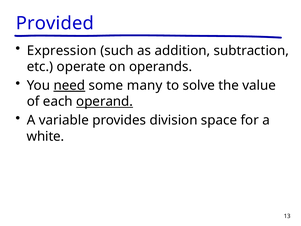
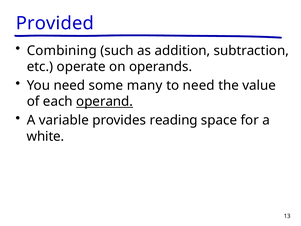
Expression: Expression -> Combining (62, 51)
need underline: present -> none (69, 85)
to solve: solve -> need (199, 85)
division: division -> reading (174, 120)
